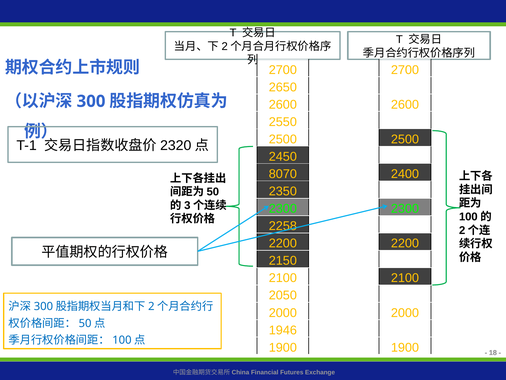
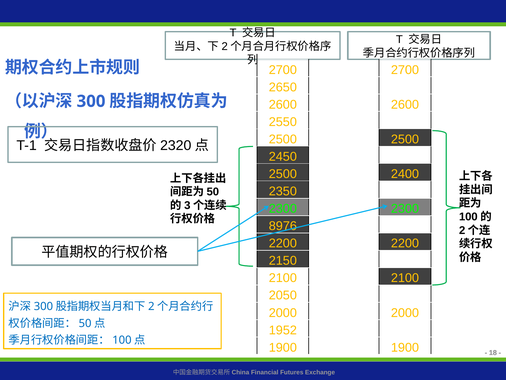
8070: 8070 -> 2500 (283, 174)
2258: 2258 -> 8976 (283, 226)
1946: 1946 -> 1952 (283, 330)
